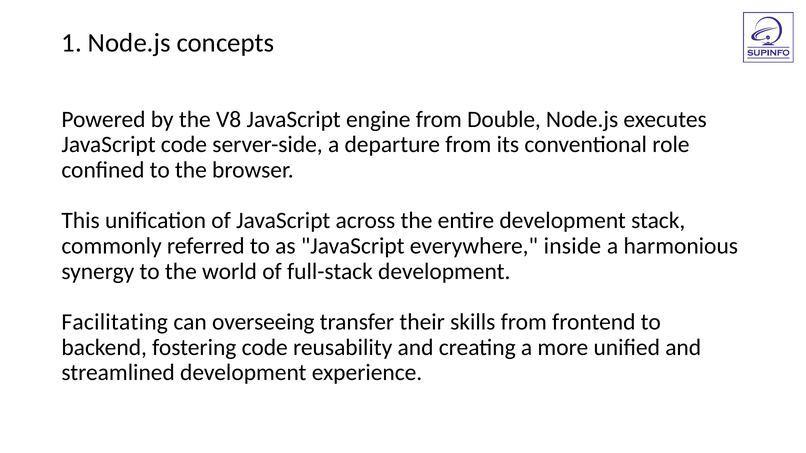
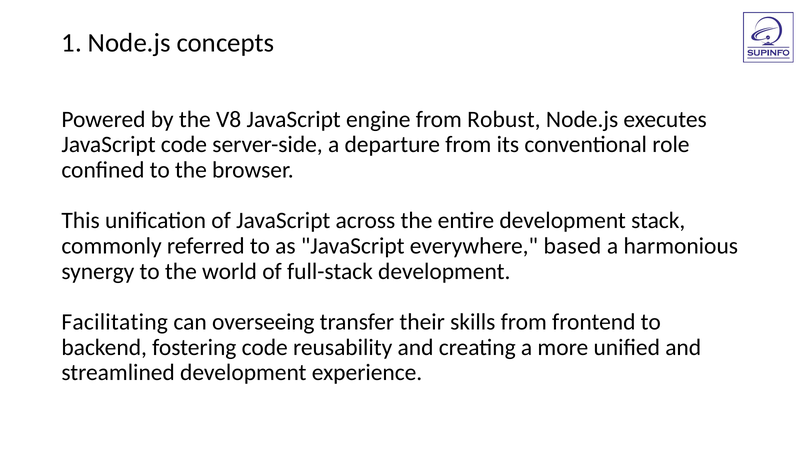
Double: Double -> Robust (504, 119)
inside: inside -> based (572, 246)
